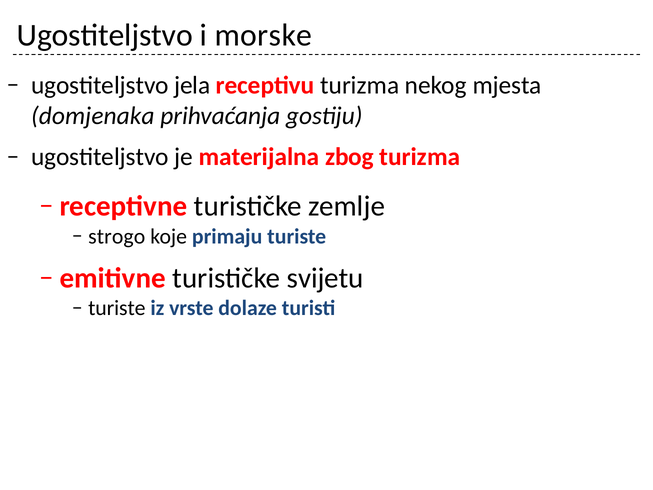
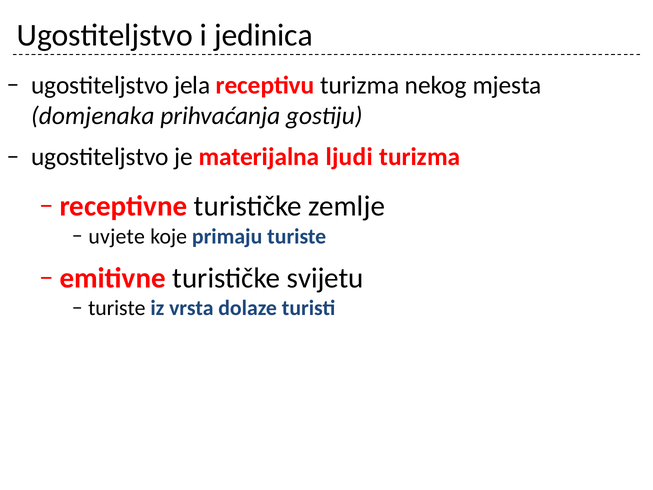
morske: morske -> jedinica (264, 35)
zbog: zbog -> ljudi (349, 157)
strogo: strogo -> uvjete (117, 236)
vrste: vrste -> vrsta (191, 308)
